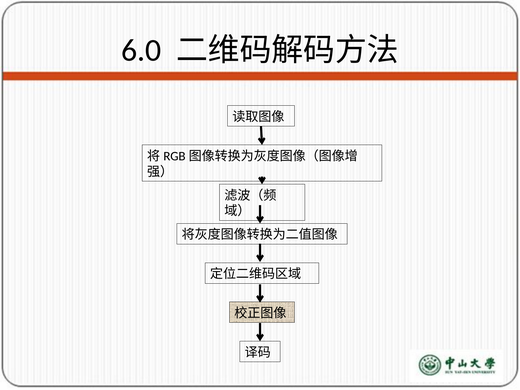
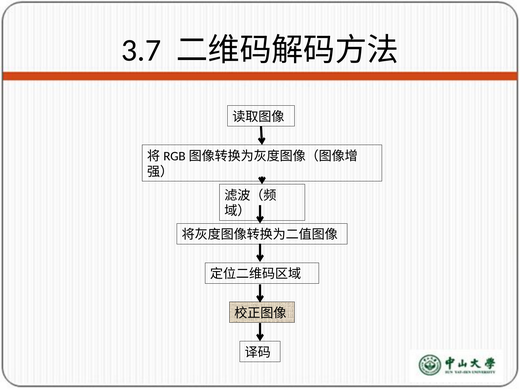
6.0: 6.0 -> 3.7 (141, 50)
